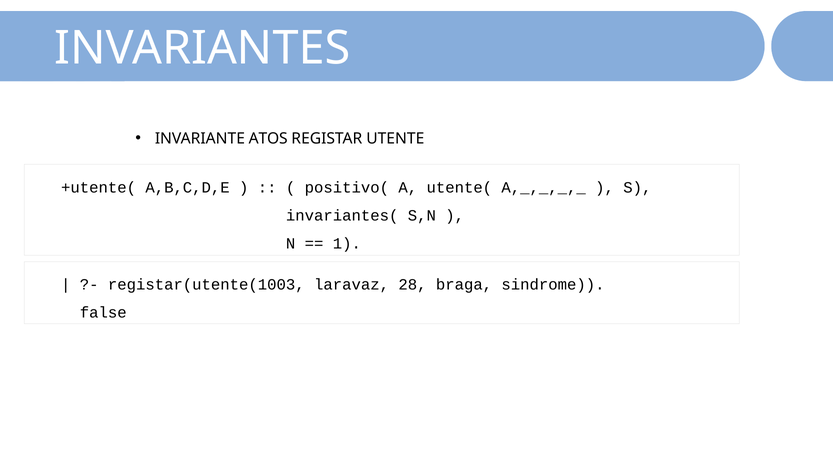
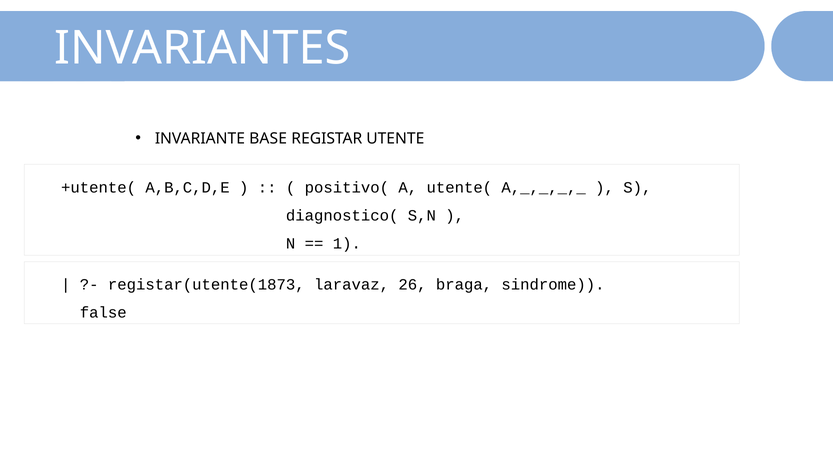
ATOS: ATOS -> BASE (268, 138)
invariantes(: invariantes( -> diagnostico( (342, 215)
registar(utente(1003: registar(utente(1003 -> registar(utente(1873 (206, 284)
28: 28 -> 26 (412, 284)
